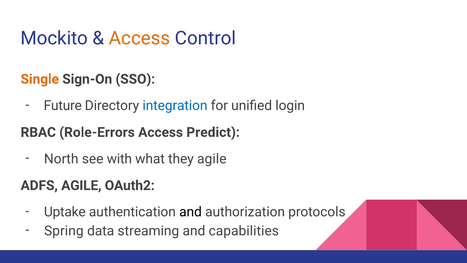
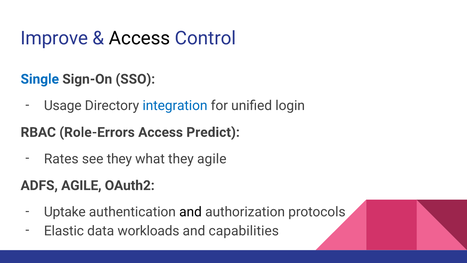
Mockito: Mockito -> Improve (54, 38)
Access colour: orange -> black (140, 38)
Single colour: orange -> blue (40, 79)
Future: Future -> Usage (63, 106)
North: North -> Rates (61, 159)
see with: with -> they (119, 159)
Spring: Spring -> Elastic (64, 231)
streaming: streaming -> workloads (148, 231)
